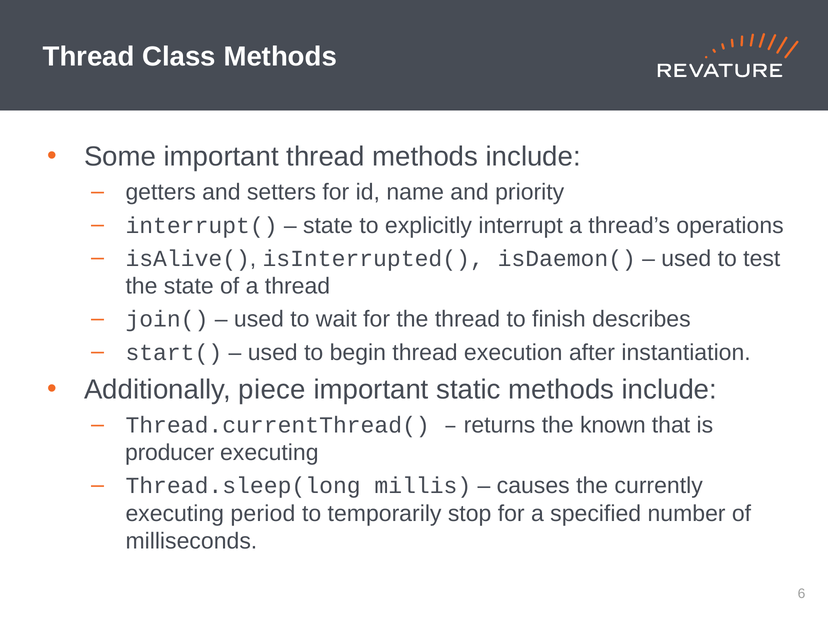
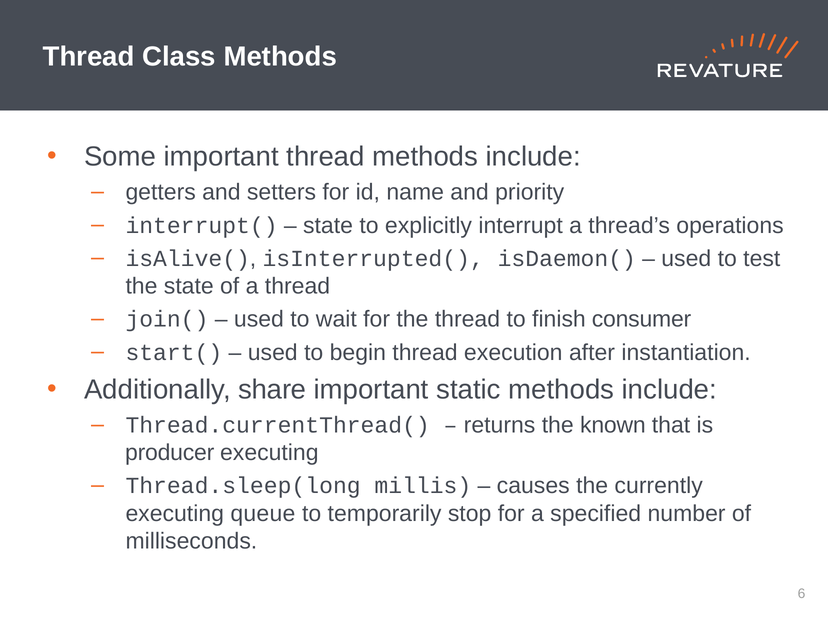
describes: describes -> consumer (642, 319)
piece: piece -> share (272, 390)
period: period -> queue (263, 513)
